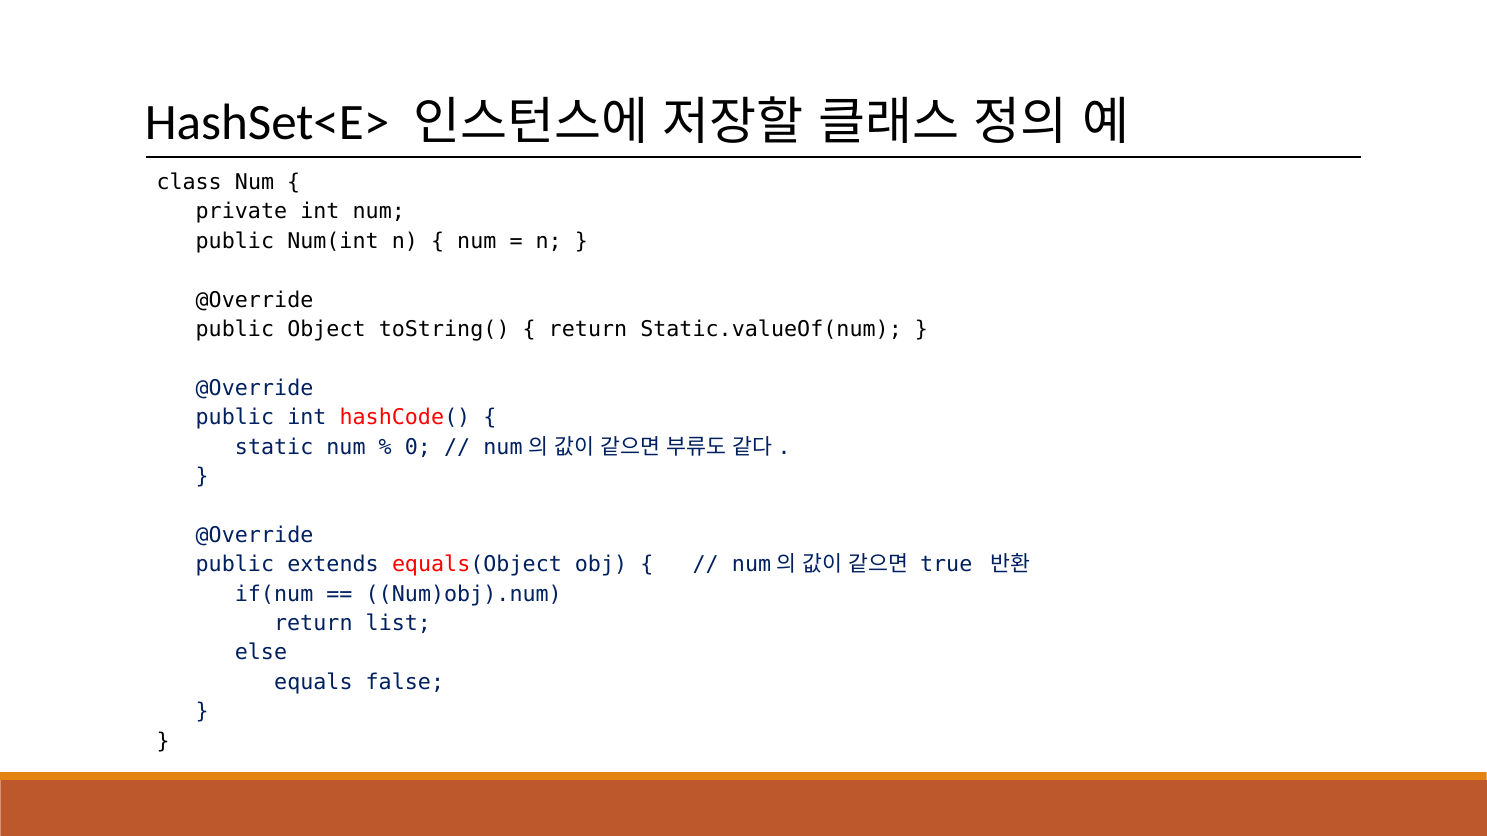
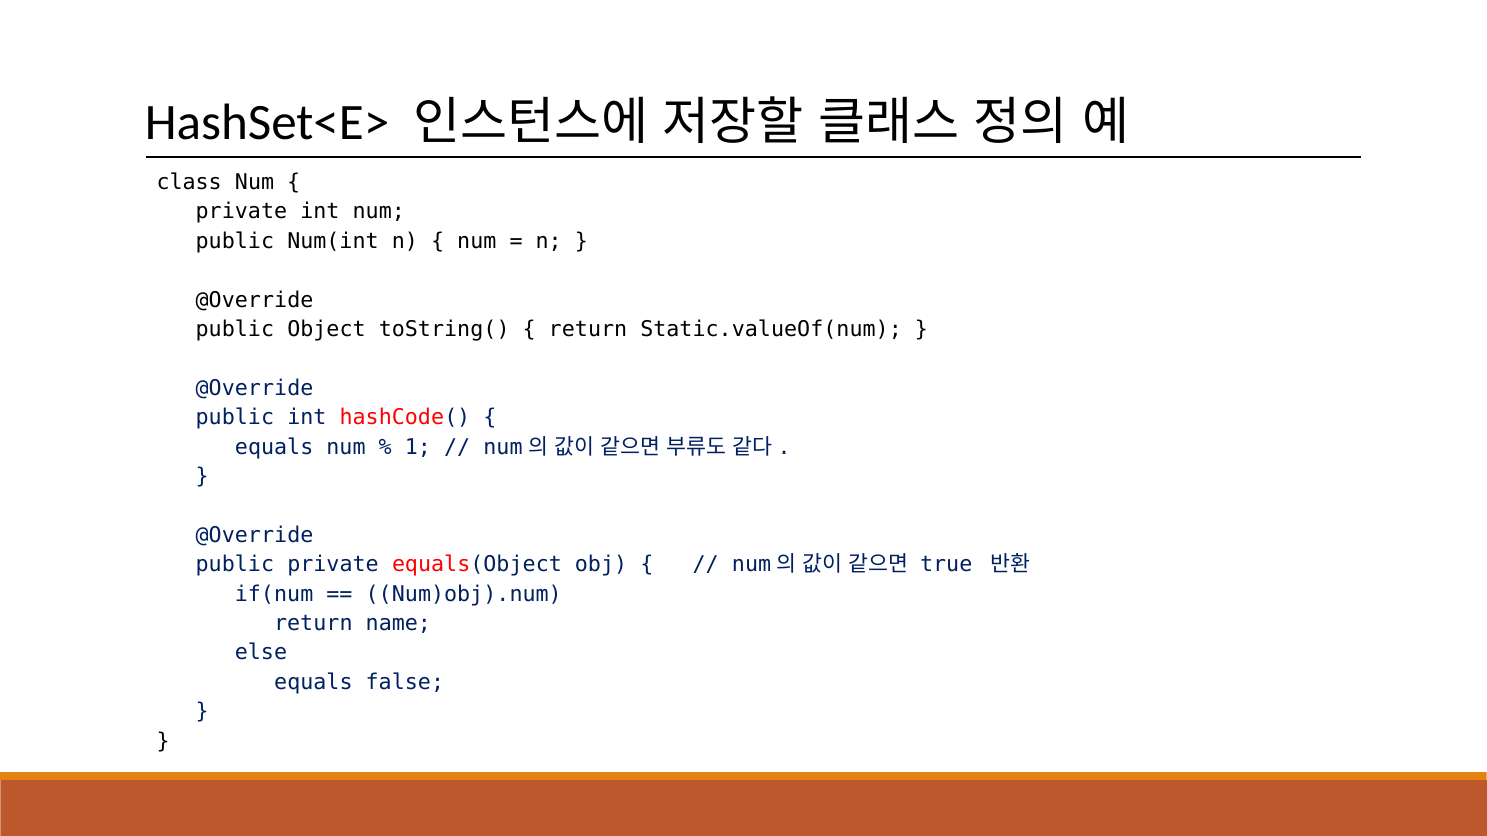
static: static -> equals (274, 447)
0: 0 -> 1 (418, 447)
public extends: extends -> private (333, 565)
list: list -> name (398, 624)
